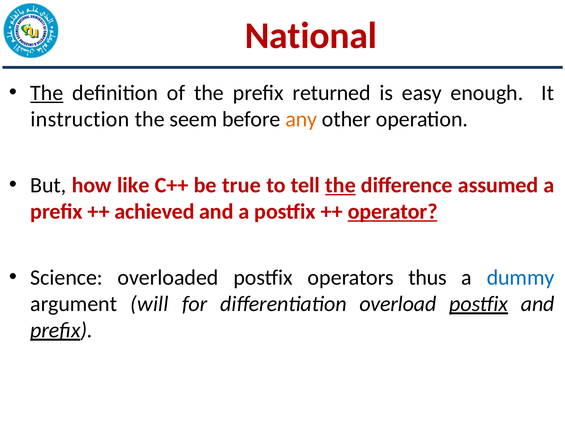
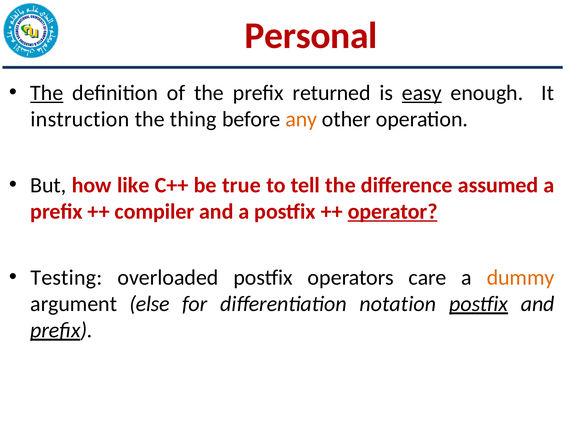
National: National -> Personal (311, 36)
easy underline: none -> present (422, 93)
seem: seem -> thing (193, 119)
the underline: present -> none (341, 185)
achieved: achieved -> compiler (154, 211)
Science: Science -> Testing (66, 277)
thus: thus -> care (428, 277)
dummy colour: blue -> orange (521, 277)
will: will -> else (150, 304)
overload: overload -> notation (398, 304)
